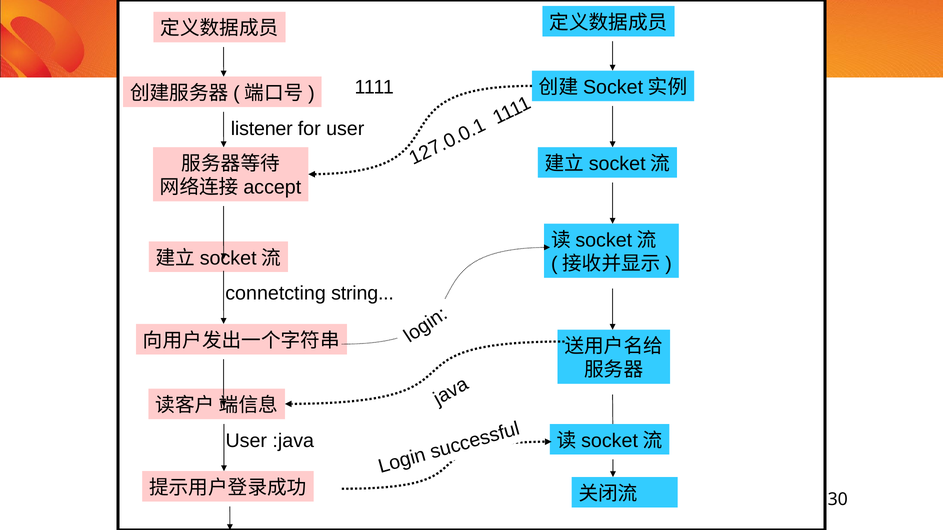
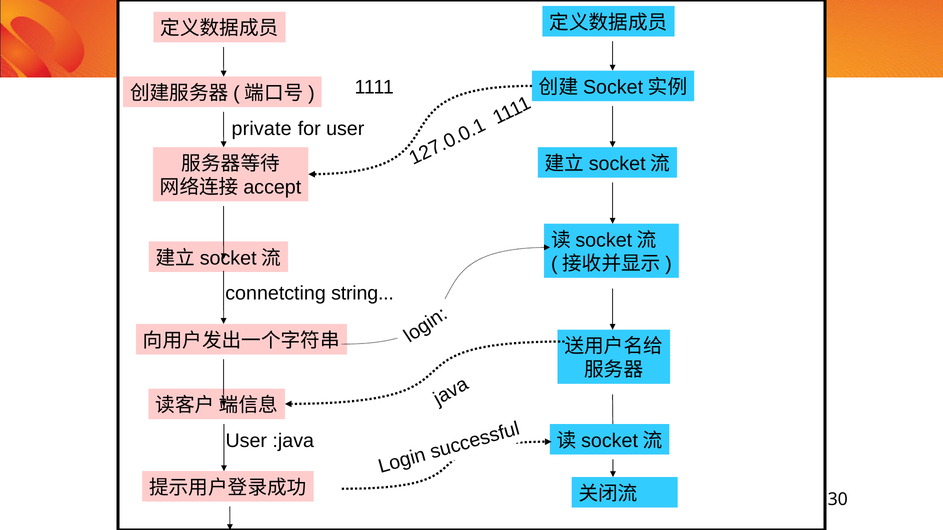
listener: listener -> private (262, 129)
